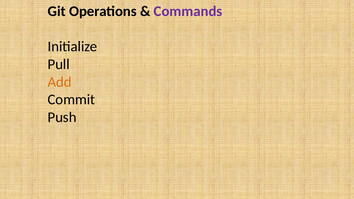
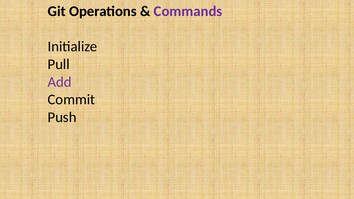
Add colour: orange -> purple (60, 82)
